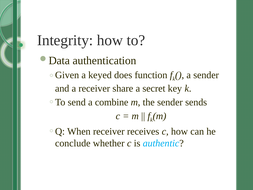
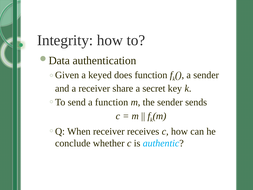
a combine: combine -> function (112, 102)
